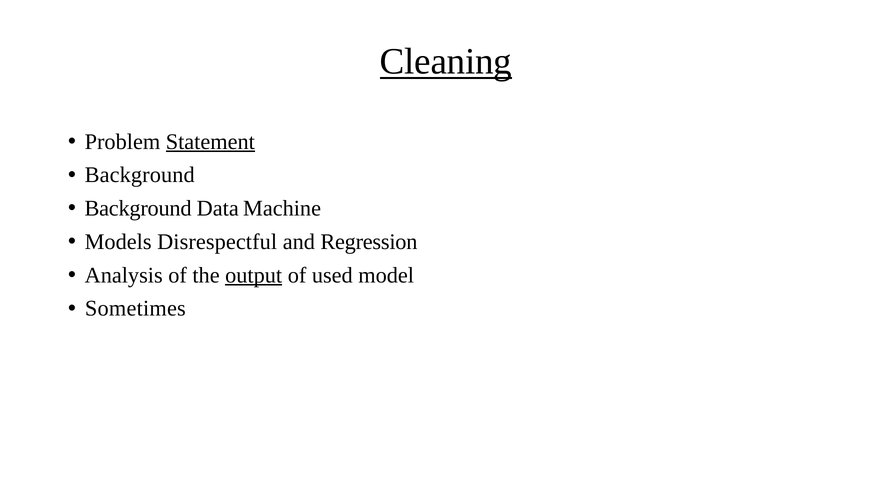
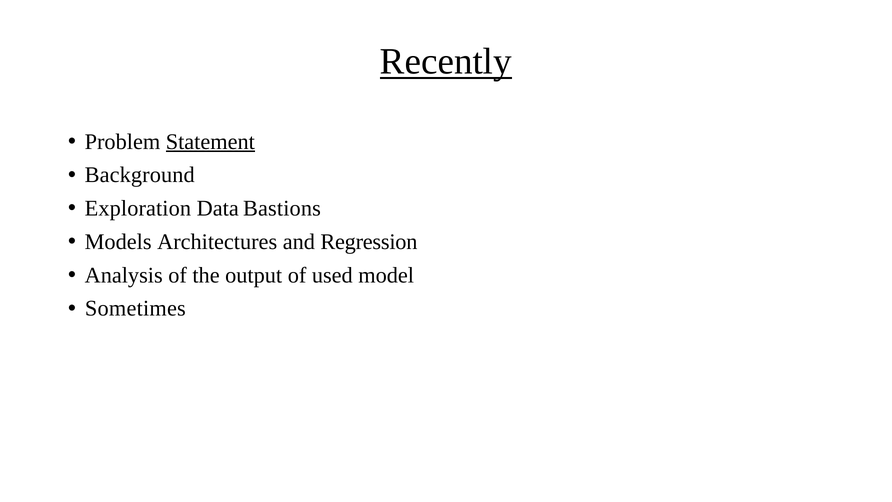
Cleaning: Cleaning -> Recently (446, 61)
Background: Background -> Exploration (138, 208)
Machine: Machine -> Bastions (282, 208)
Disrespectful: Disrespectful -> Architectures (217, 242)
output underline: present -> none (254, 275)
